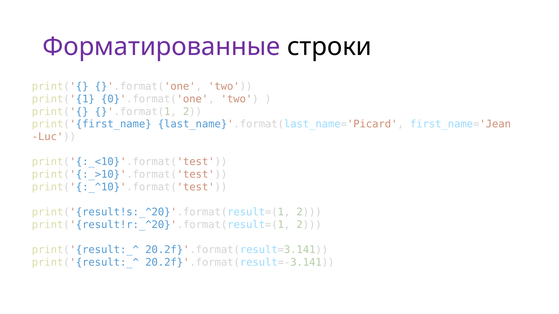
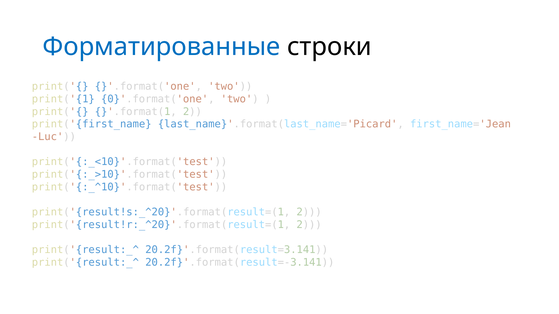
Форматированные colour: purple -> blue (162, 47)
